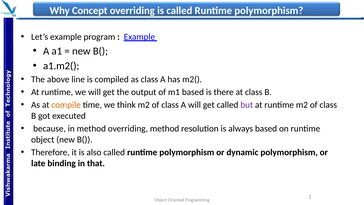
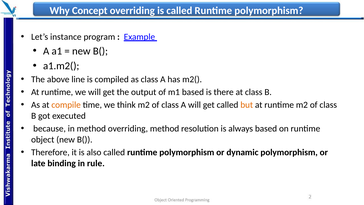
Let’s example: example -> instance (66, 37)
but colour: purple -> orange (247, 105)
that: that -> rule (96, 163)
